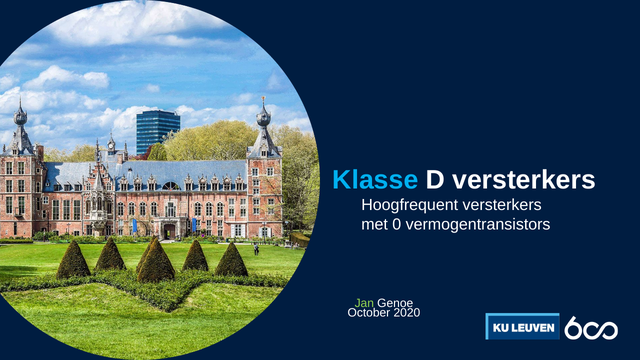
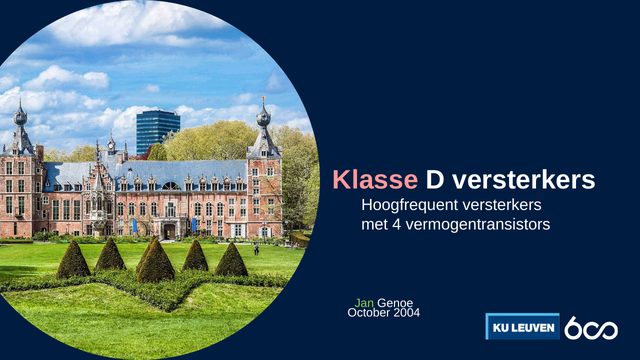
Klasse colour: light blue -> pink (375, 180)
0: 0 -> 4 (397, 224)
2020: 2020 -> 2004 (407, 313)
